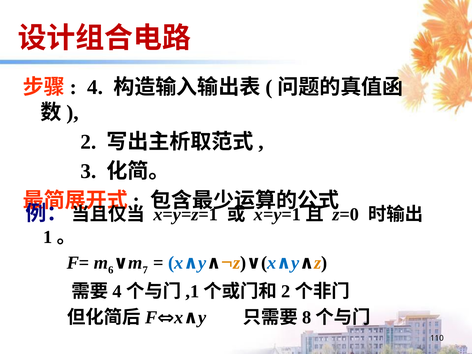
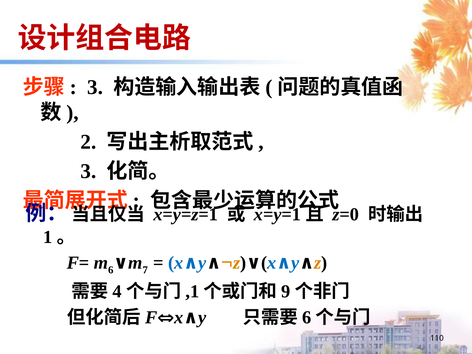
4: 4 -> 3 (95, 87)
2: 2 -> 9 (286, 292)
8: 8 -> 6 (307, 317)
